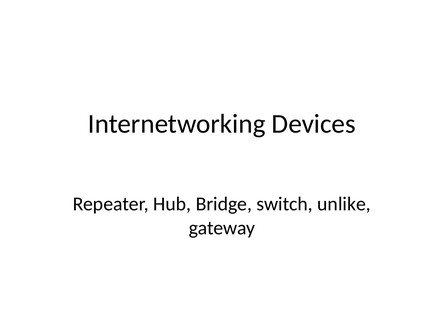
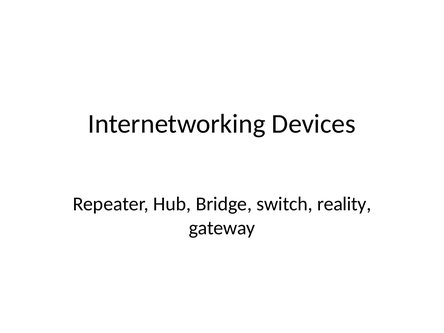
unlike: unlike -> reality (344, 204)
